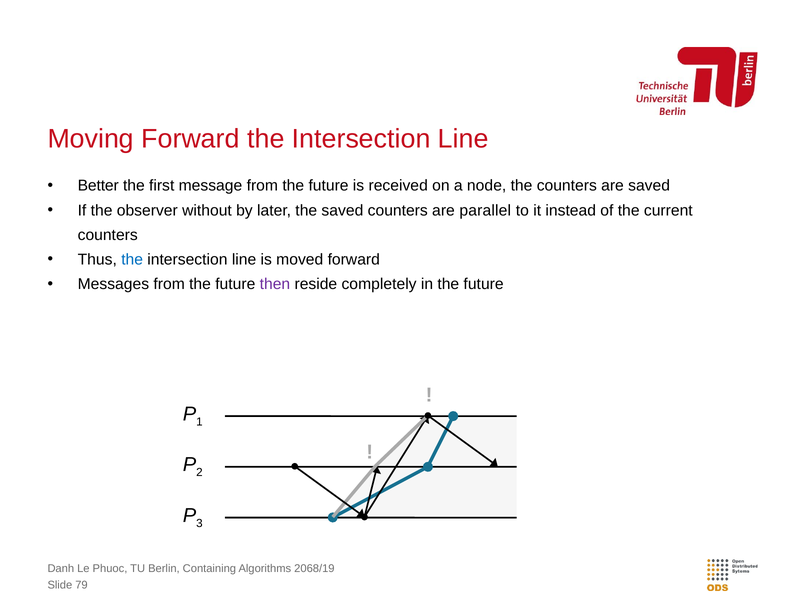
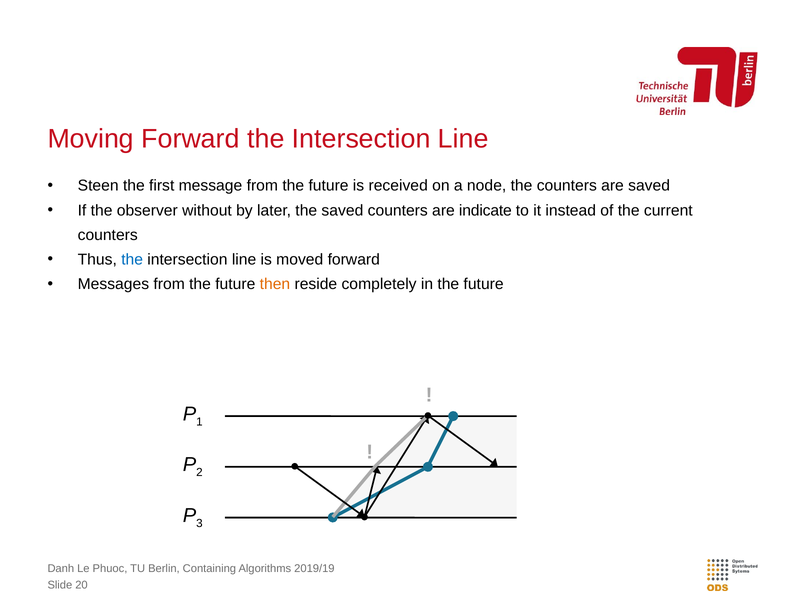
Better: Better -> Steen (98, 186)
parallel: parallel -> indicate (485, 210)
then colour: purple -> orange (275, 284)
2068/19: 2068/19 -> 2019/19 (314, 568)
79: 79 -> 20 (81, 585)
